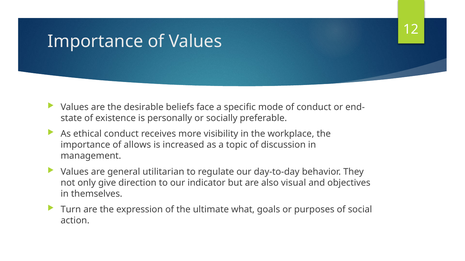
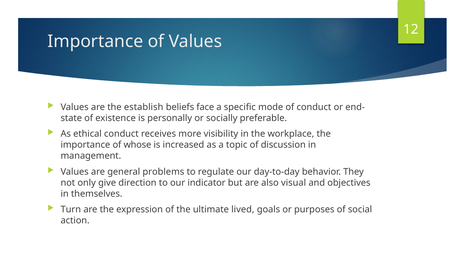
desirable: desirable -> establish (144, 107)
allows: allows -> whose (137, 145)
utilitarian: utilitarian -> problems (163, 172)
what: what -> lived (243, 210)
